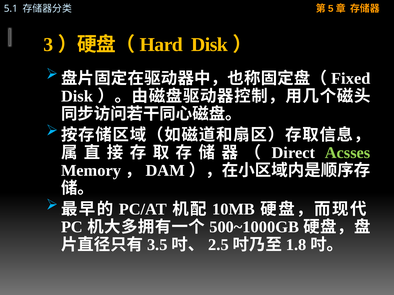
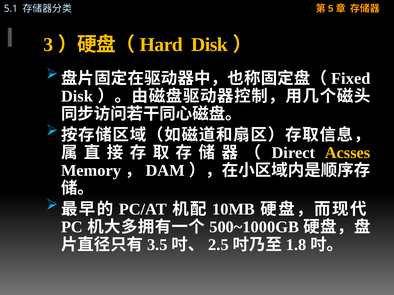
Acsses colour: light green -> yellow (348, 153)
